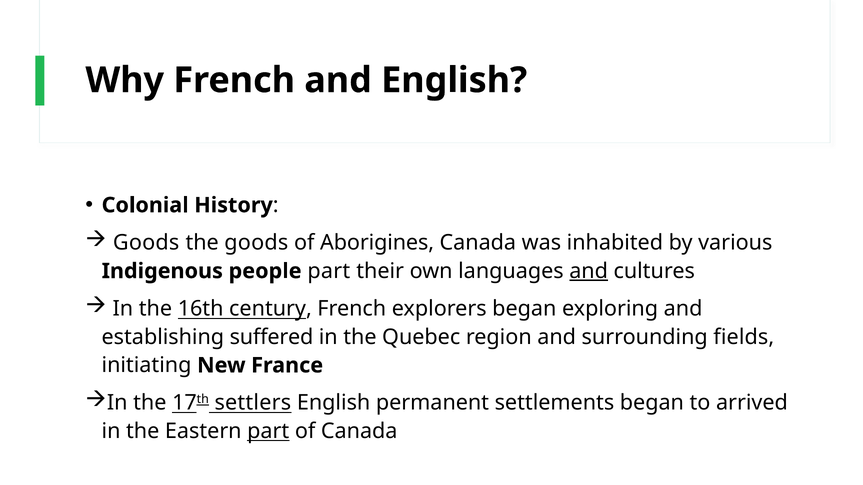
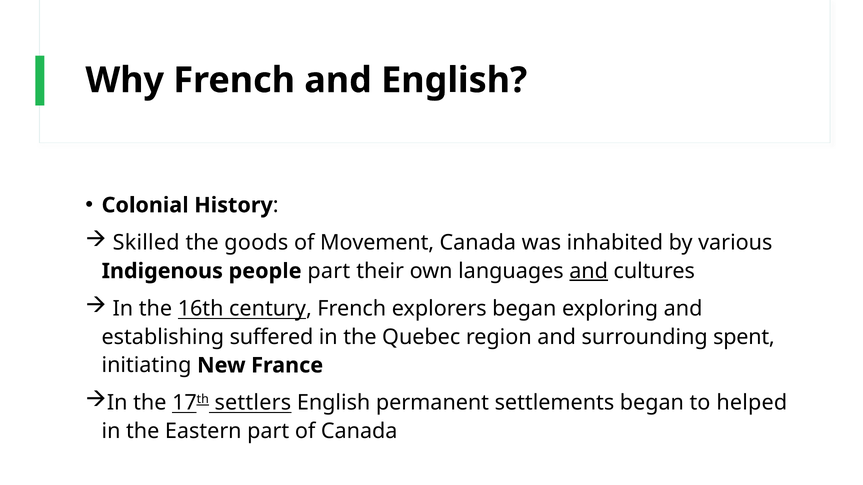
Goods: Goods -> Skilled (146, 243)
Aborigines: Aborigines -> Movement (377, 243)
fields: fields -> spent (744, 337)
arrived: arrived -> helped (752, 403)
part underline: present -> none (268, 432)
